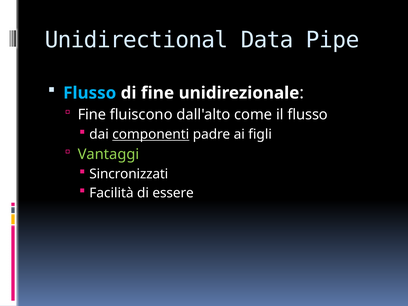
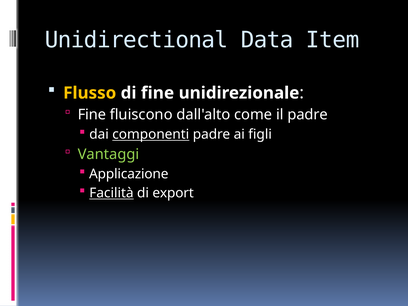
Pipe: Pipe -> Item (333, 40)
Flusso colour: light blue -> yellow (90, 93)
il flusso: flusso -> padre (308, 115)
Sincronizzati: Sincronizzati -> Applicazione (129, 174)
Facilità underline: none -> present (111, 193)
essere: essere -> export (173, 193)
